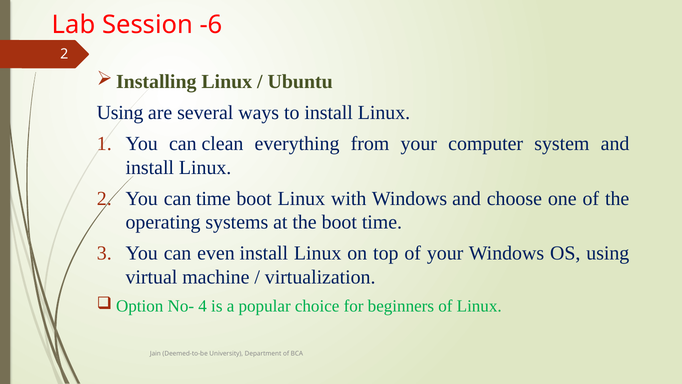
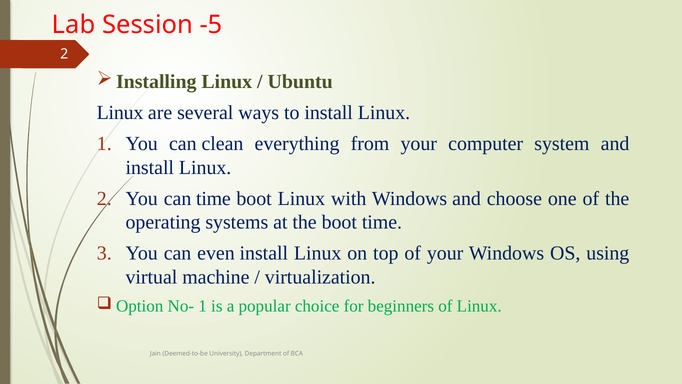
-6: -6 -> -5 (211, 25)
Using: Using -> Linux (120, 113)
No- 4: 4 -> 1 (203, 306)
